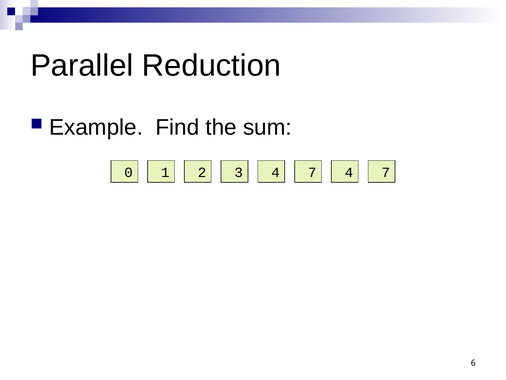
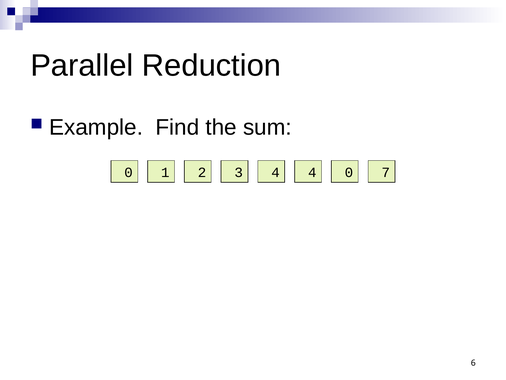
1 7: 7 -> 4 (312, 172)
4 4: 4 -> 0 (349, 172)
